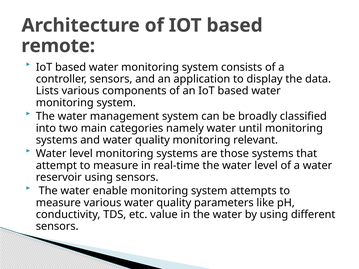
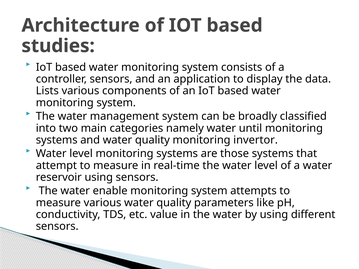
remote: remote -> studies (58, 46)
relevant: relevant -> invertor (256, 140)
